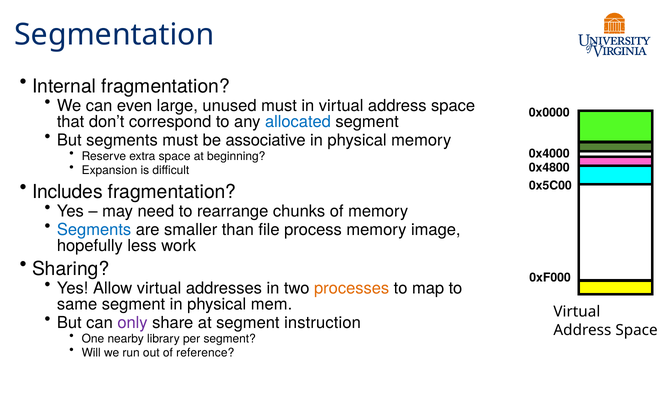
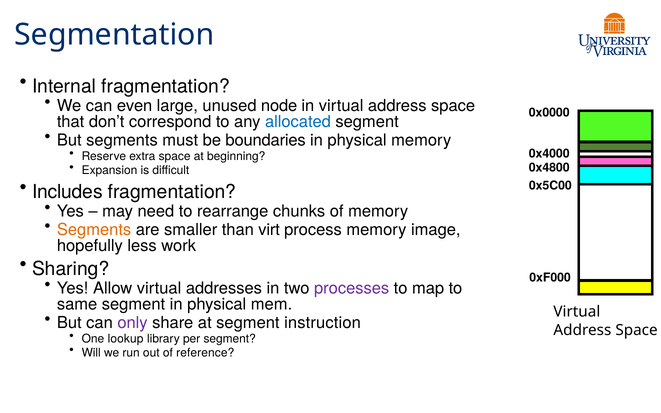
unused must: must -> node (279, 106)
associative: associative -> boundaries (266, 140)
Segments colour: blue -> orange (94, 230)
file: file -> virt (269, 230)
processes colour: orange -> purple (352, 289)
nearby: nearby -> lookup (126, 339)
